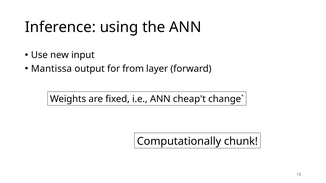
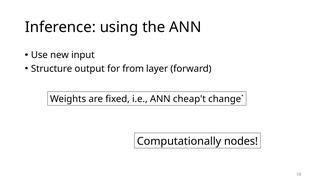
Mantissa: Mantissa -> Structure (52, 69)
chunk: chunk -> nodes (241, 142)
